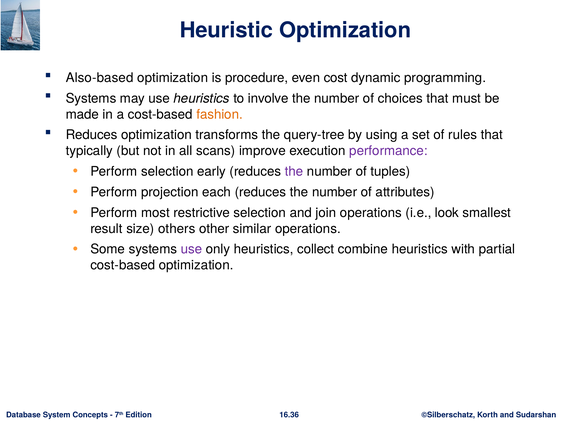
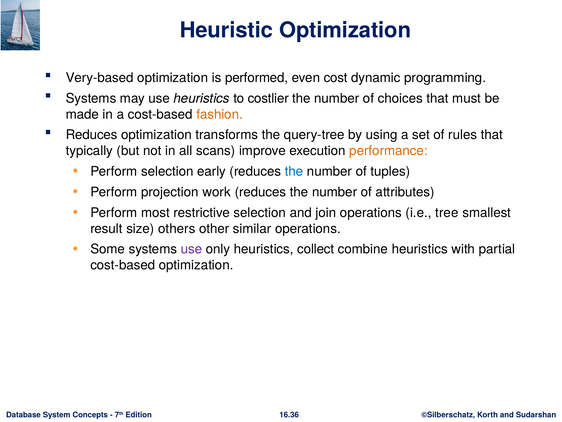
Also-based: Also-based -> Very-based (100, 78)
procedure: procedure -> performed (257, 78)
involve: involve -> costlier (268, 98)
performance colour: purple -> orange (389, 151)
the colour: purple -> blue (294, 171)
each: each -> work (217, 192)
look: look -> tree (447, 212)
